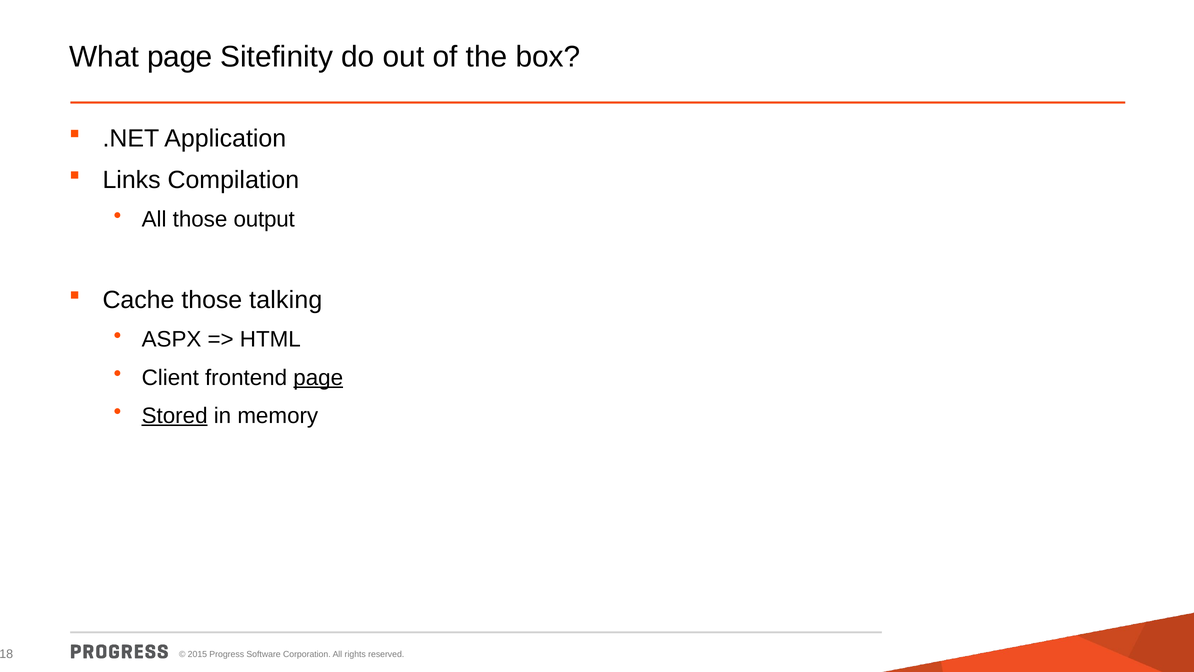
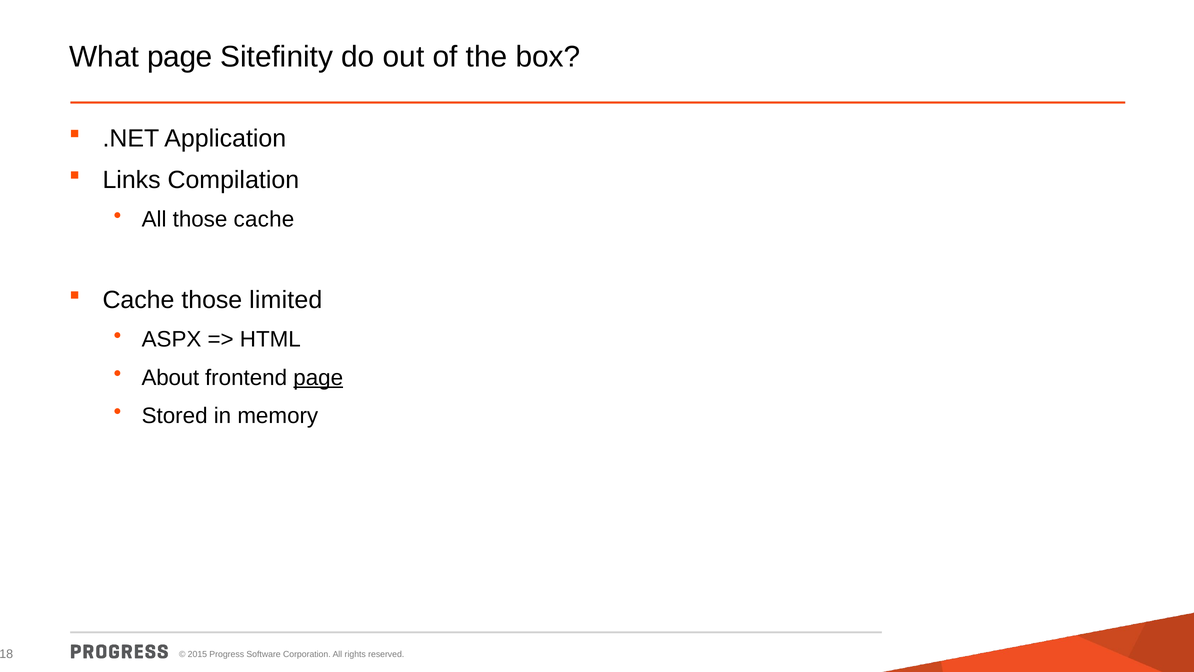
those output: output -> cache (264, 219)
talking: talking -> limited (286, 300)
Client: Client -> About (170, 378)
Stored underline: present -> none (175, 416)
